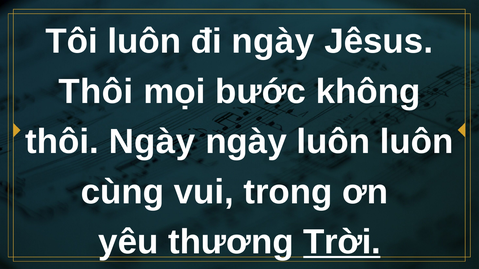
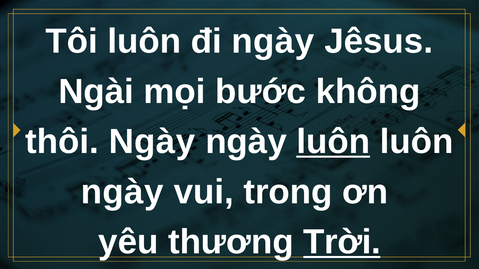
Thôi: Thôi -> Ngài (96, 92)
luôn underline: none -> present (333, 142)
cùng: cùng -> ngày (122, 192)
